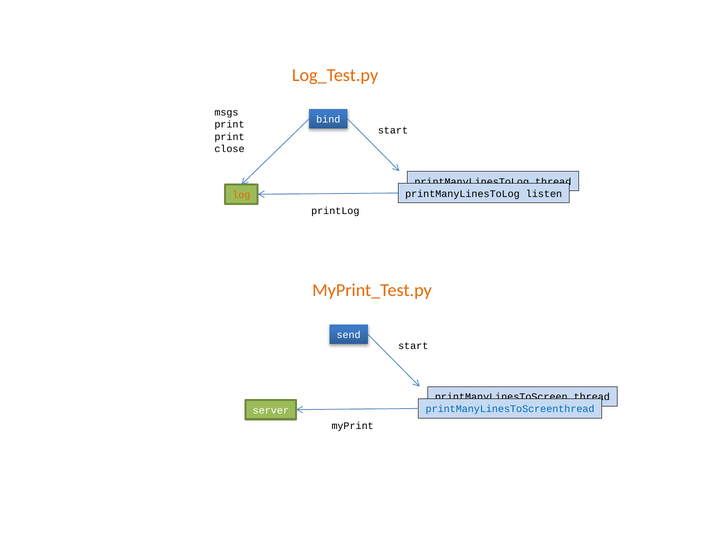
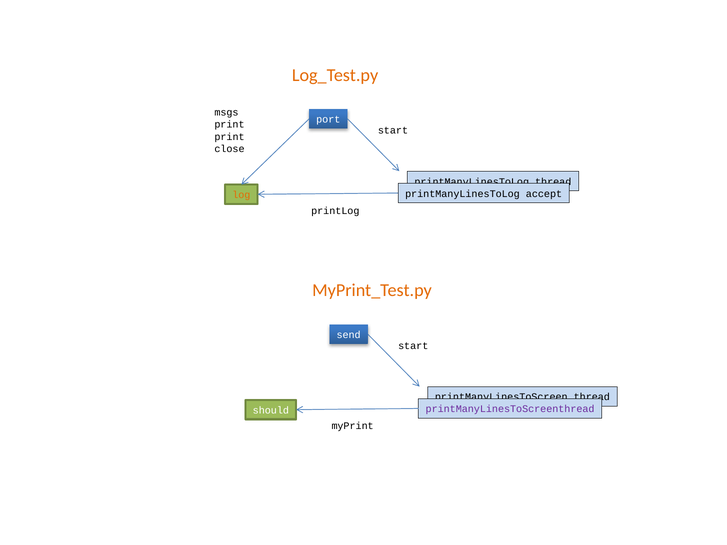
bind: bind -> port (328, 120)
listen: listen -> accept (544, 194)
printManyLinesToScreenthread colour: blue -> purple (510, 409)
server: server -> should (271, 411)
